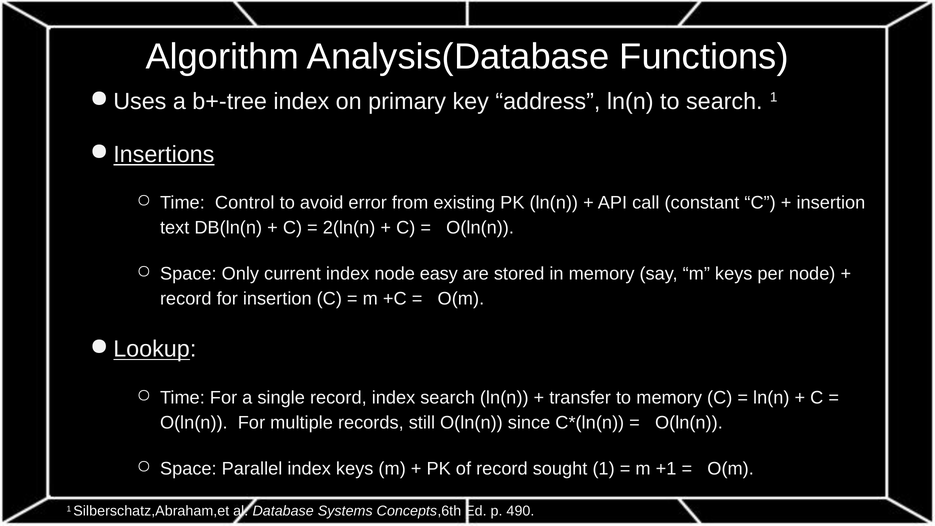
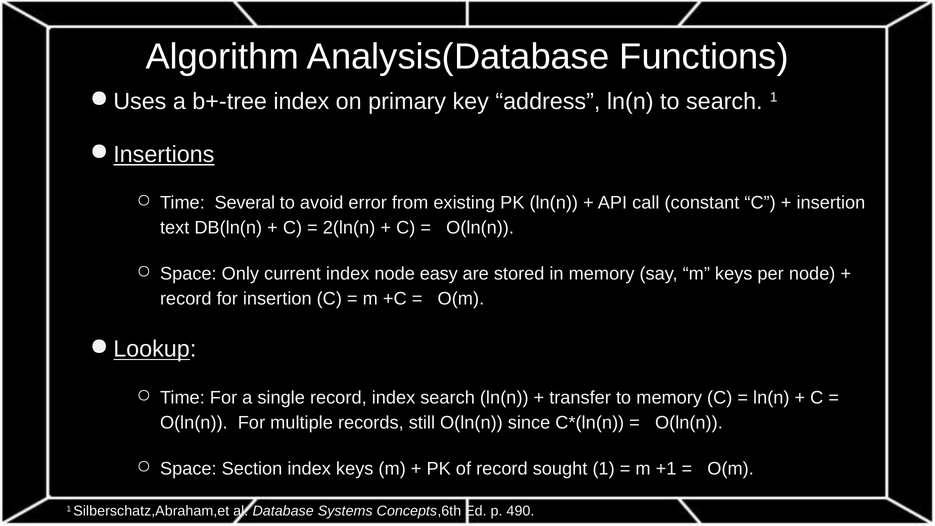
Control: Control -> Several (245, 203)
Parallel: Parallel -> Section (252, 469)
